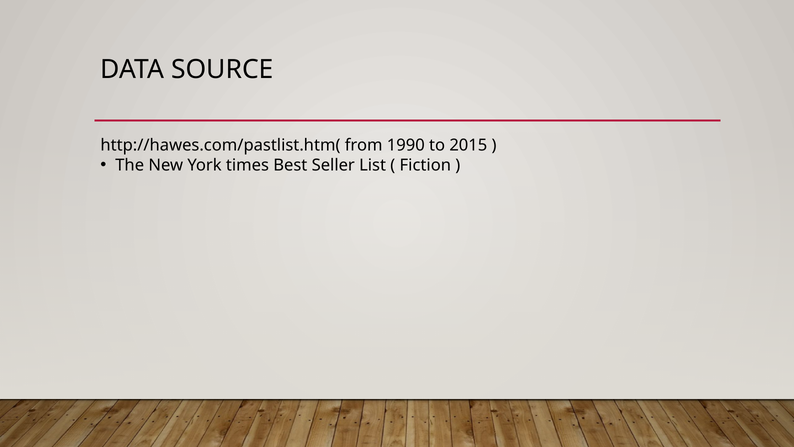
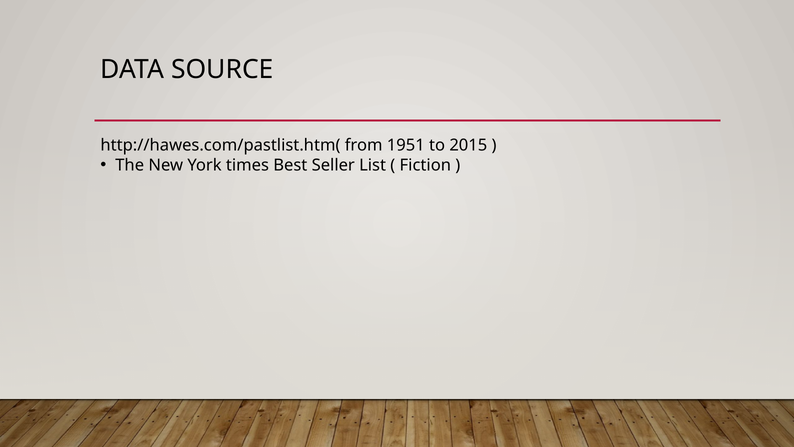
1990: 1990 -> 1951 (406, 145)
